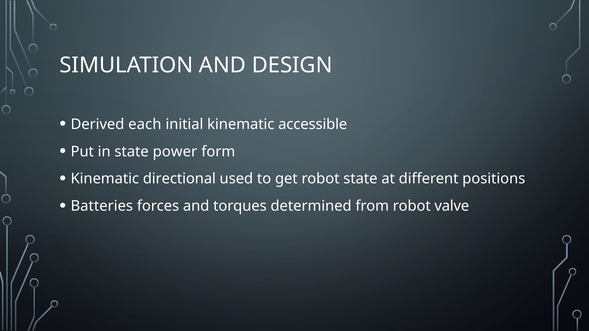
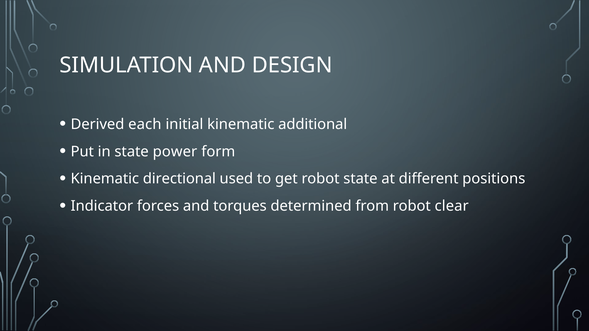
accessible: accessible -> additional (313, 124)
Batteries: Batteries -> Indicator (102, 206)
valve: valve -> clear (452, 206)
